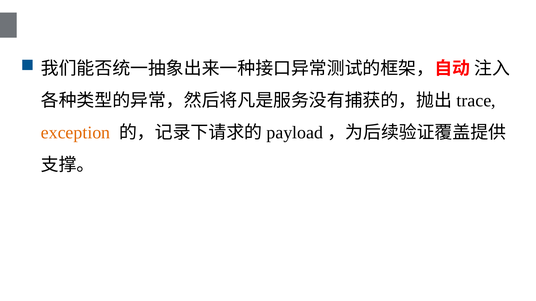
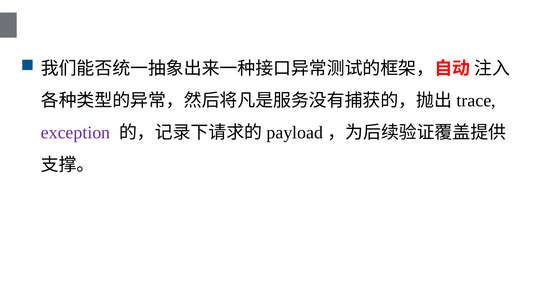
exception colour: orange -> purple (76, 133)
